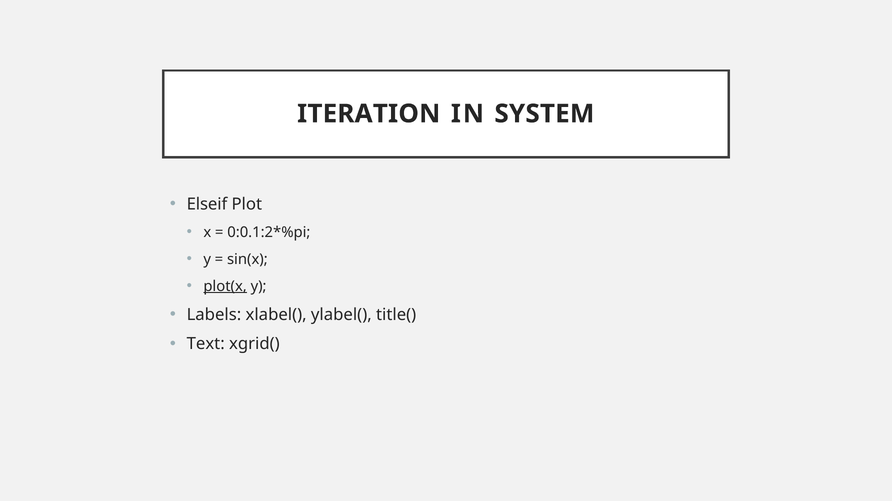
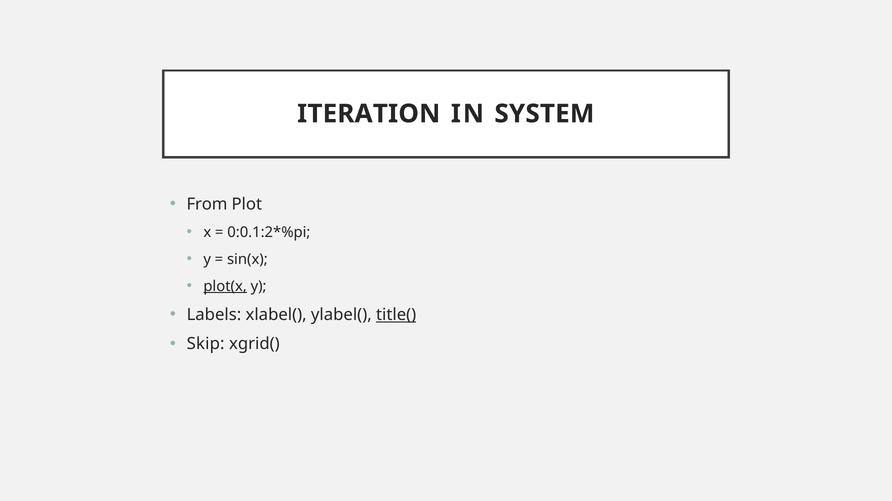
Elseif: Elseif -> From (207, 204)
title( underline: none -> present (396, 315)
Text: Text -> Skip (206, 344)
